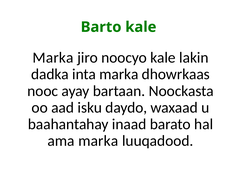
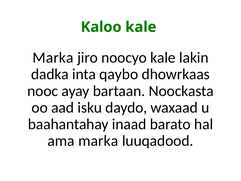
Barto: Barto -> Kaloo (101, 27)
inta marka: marka -> qaybo (119, 74)
